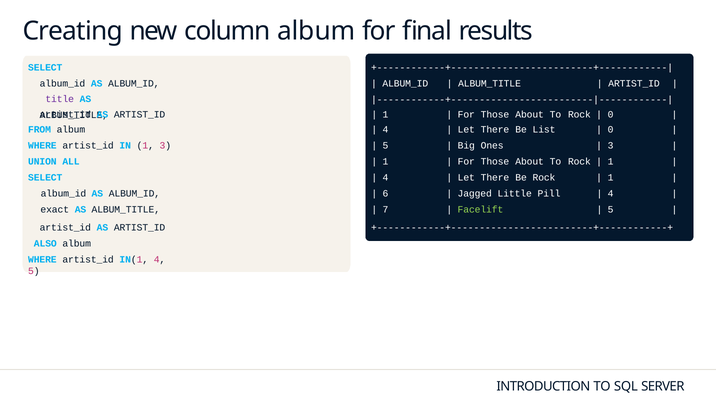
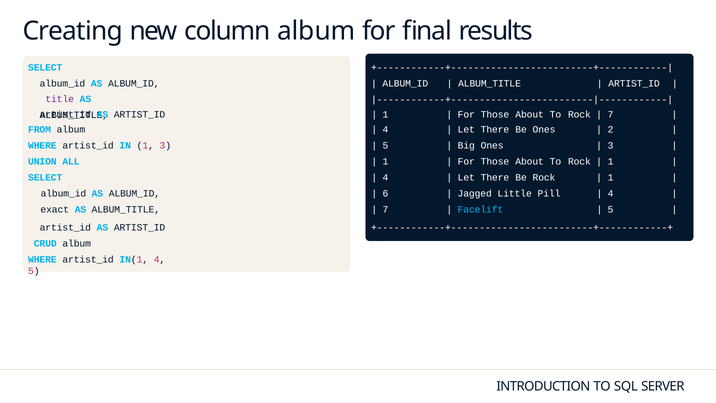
0: 0 -> 7 (611, 115)
Be List: List -> Ones (544, 130)
0: 0 -> 2 (611, 130)
Facelift colour: light green -> light blue (480, 210)
ALSO: ALSO -> CRUD (45, 244)
